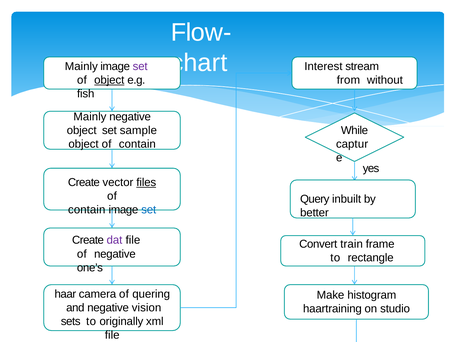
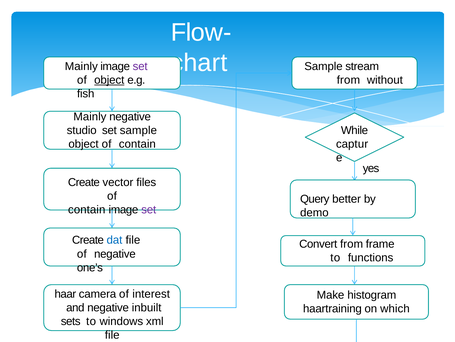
Interest: Interest -> Sample (323, 66)
object: object -> studio (82, 130)
files underline: present -> none (146, 182)
inbuilt: inbuilt -> better (347, 199)
set colour: blue -> purple (149, 209)
better: better -> demo (314, 212)
dat colour: purple -> blue (114, 240)
Convert train: train -> from (352, 244)
rectangle: rectangle -> functions (371, 257)
quering: quering -> interest (151, 293)
vision: vision -> inbuilt (147, 307)
studio: studio -> which (395, 308)
originally: originally -> windows (121, 321)
